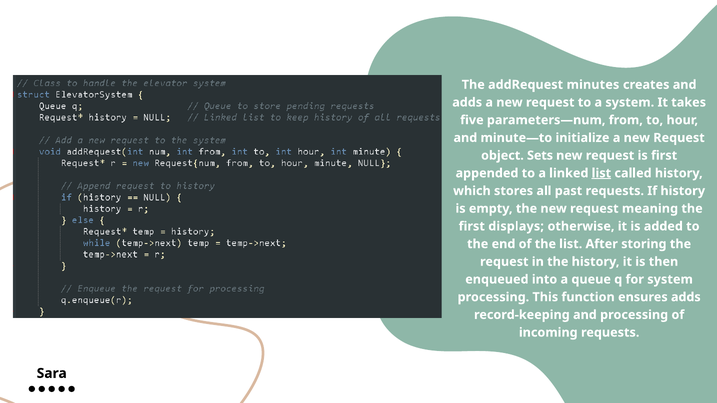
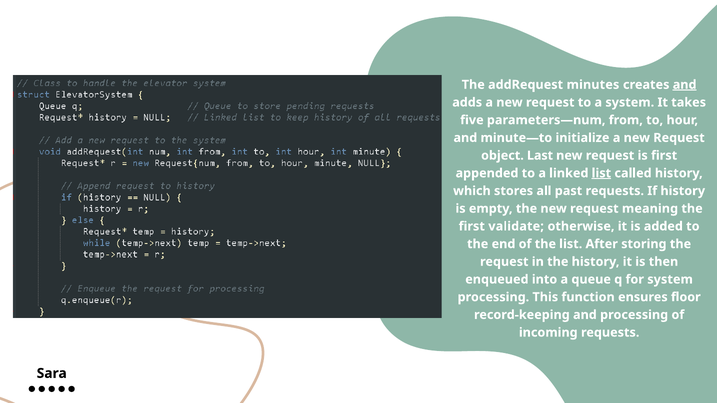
and underline: none -> present (685, 85)
Sets: Sets -> Last (540, 156)
displays: displays -> validate (516, 226)
ensures adds: adds -> floor (686, 297)
